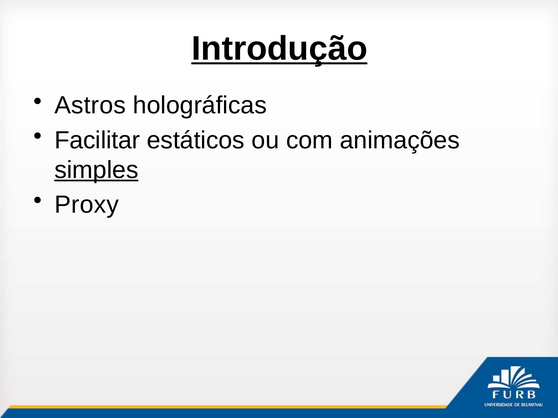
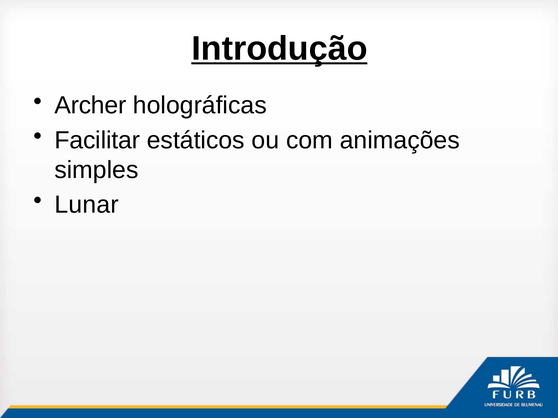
Astros: Astros -> Archer (90, 106)
simples underline: present -> none (96, 170)
Proxy: Proxy -> Lunar (87, 205)
